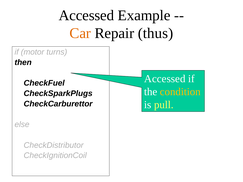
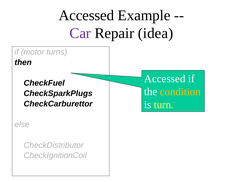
Car colour: orange -> purple (80, 33)
thus: thus -> idea (156, 33)
pull: pull -> turn (164, 105)
